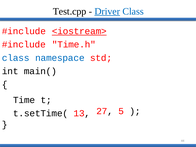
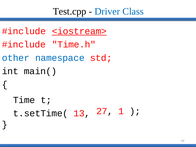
Driver underline: present -> none (107, 11)
class: class -> other (16, 58)
5: 5 -> 1 (121, 111)
